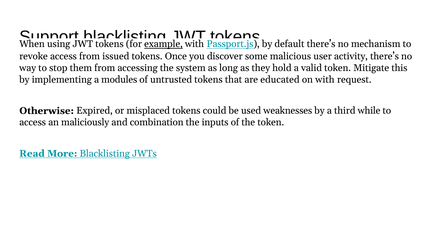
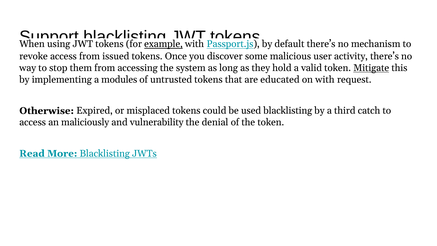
Mitigate underline: none -> present (371, 68)
weaknesses: weaknesses -> blacklisting (288, 111)
while: while -> catch (369, 111)
combination: combination -> vulnerability (157, 122)
inputs: inputs -> denial (215, 122)
